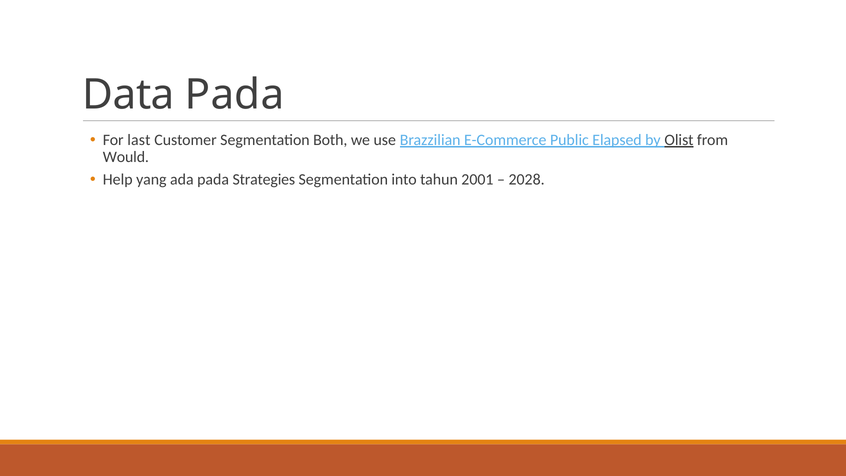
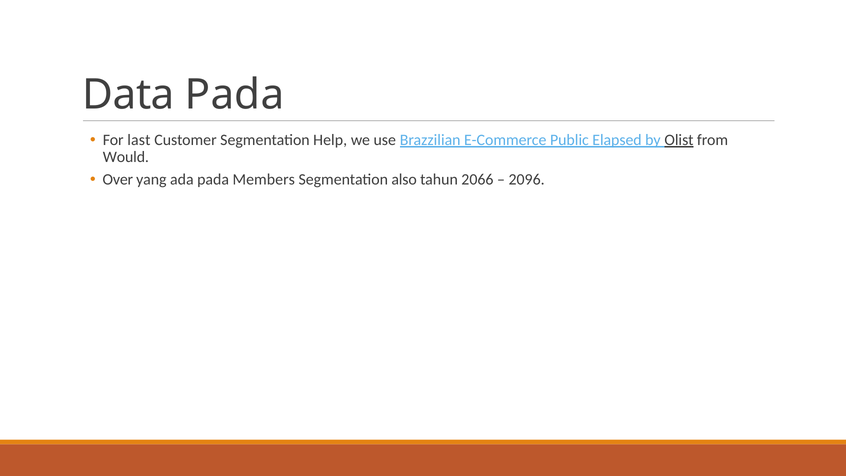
Both: Both -> Help (330, 140)
Help: Help -> Over (118, 180)
Strategies: Strategies -> Members (264, 180)
into: into -> also (404, 180)
2001: 2001 -> 2066 (477, 180)
2028: 2028 -> 2096 (527, 180)
